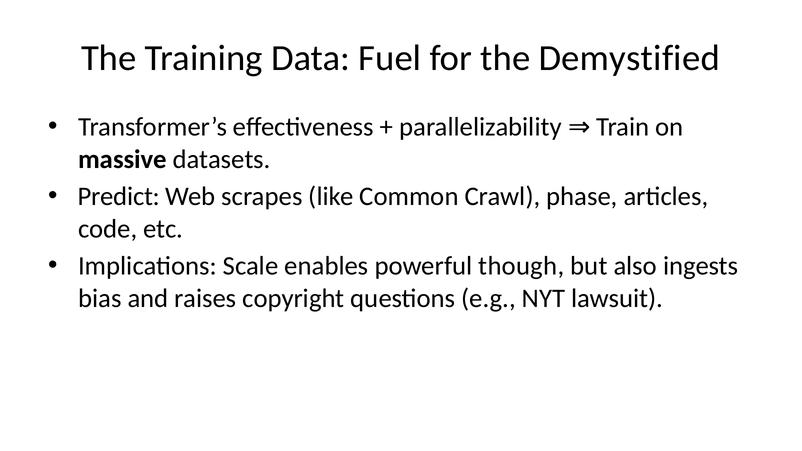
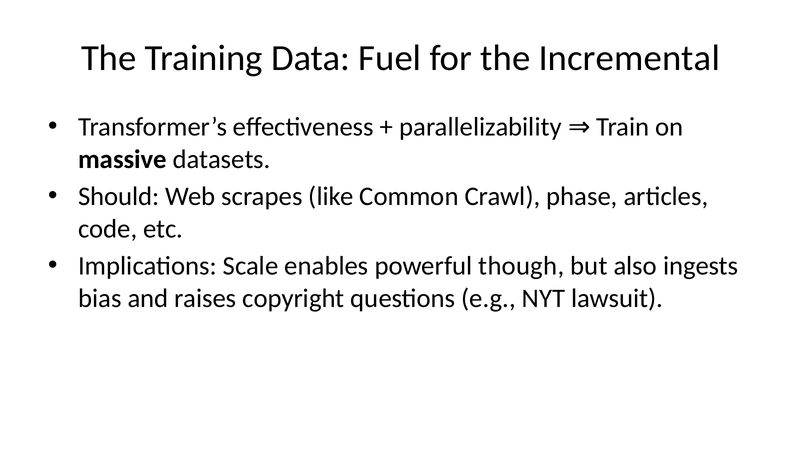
Demystified: Demystified -> Incremental (629, 58)
Predict: Predict -> Should (119, 197)
